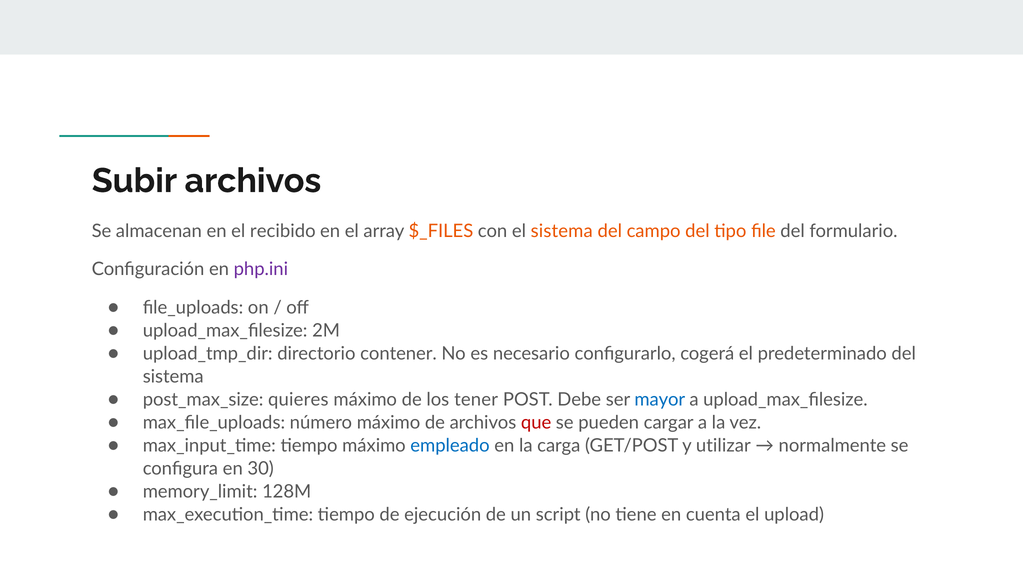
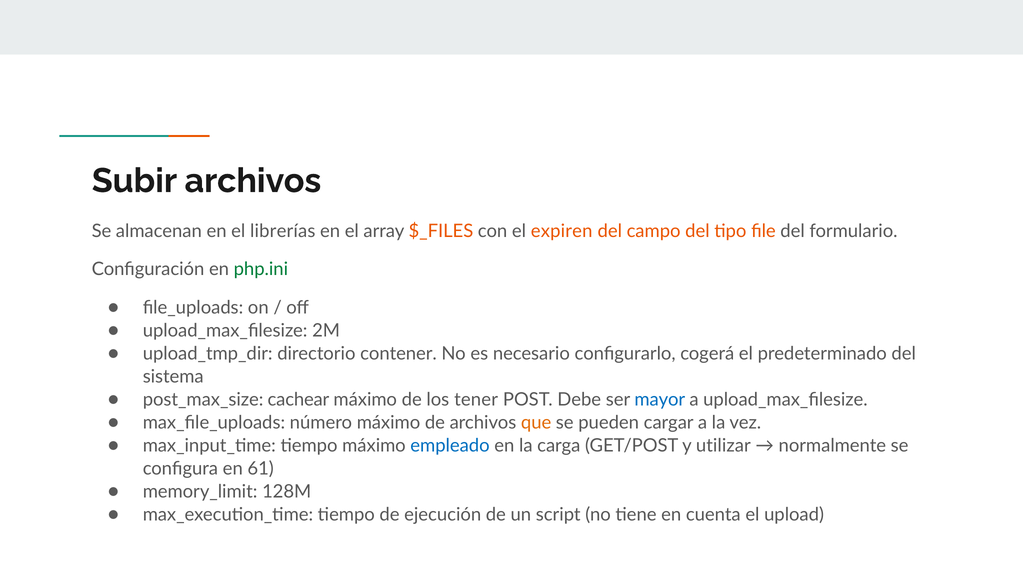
recibido: recibido -> librerías (283, 231)
el sistema: sistema -> expiren (562, 231)
php.ini colour: purple -> green (261, 269)
quieres: quieres -> cachear (298, 399)
que colour: red -> orange (536, 422)
30: 30 -> 61 (261, 468)
